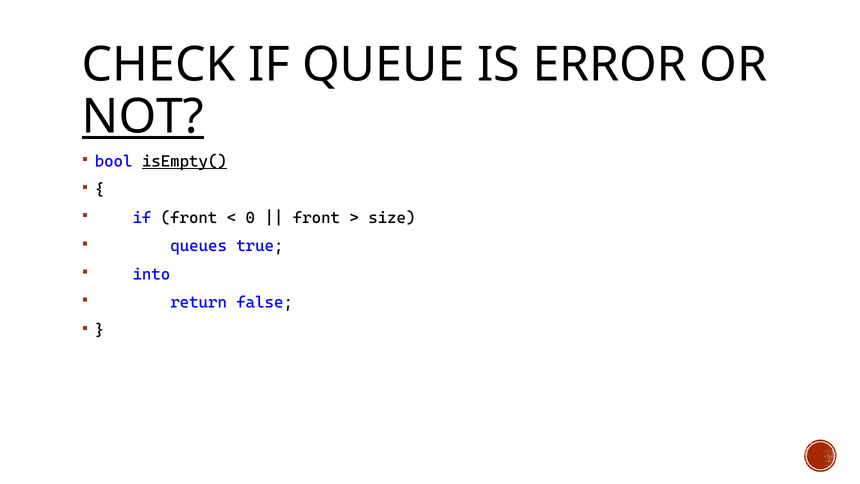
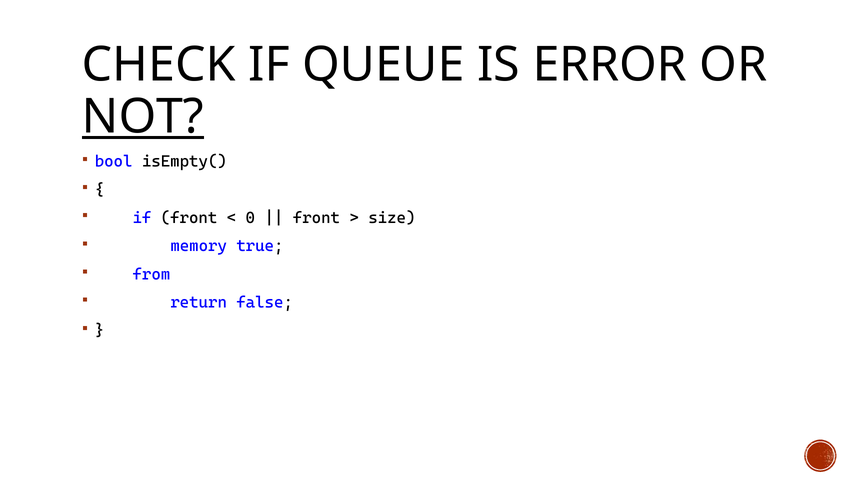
isEmpty( underline: present -> none (184, 161)
queues: queues -> memory (199, 246)
into: into -> from (151, 274)
